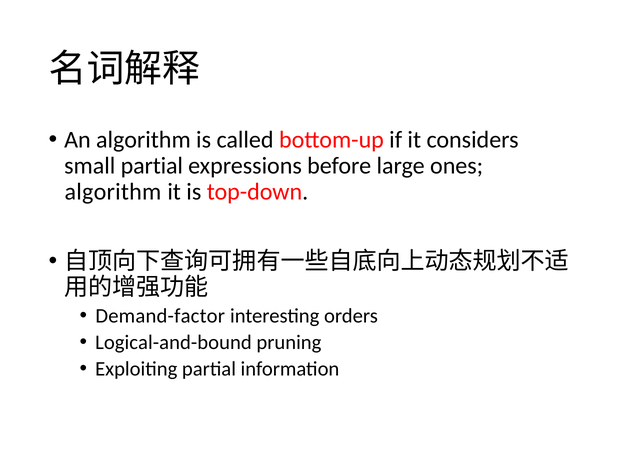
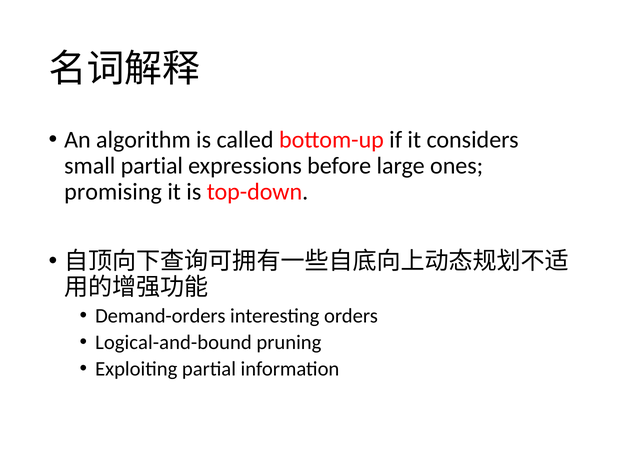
algorithm: algorithm -> promising (113, 192)
Demand-factor: Demand-factor -> Demand-orders (160, 315)
